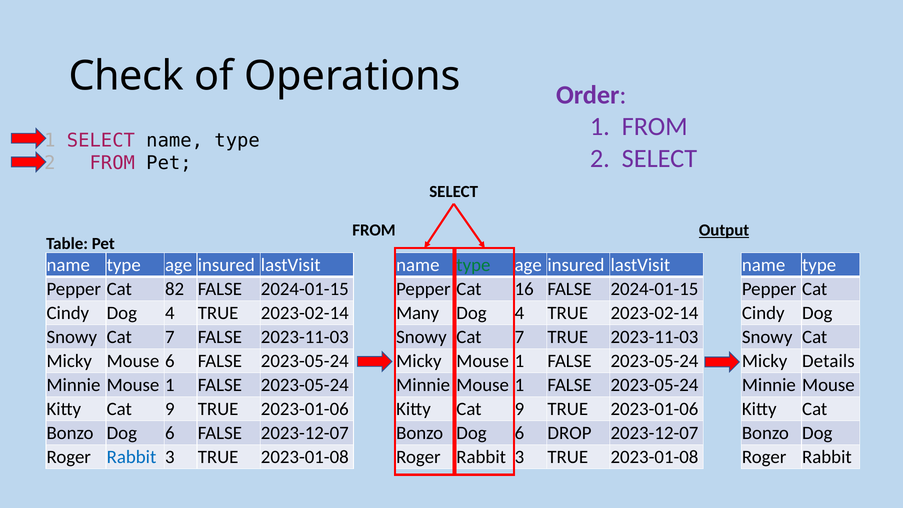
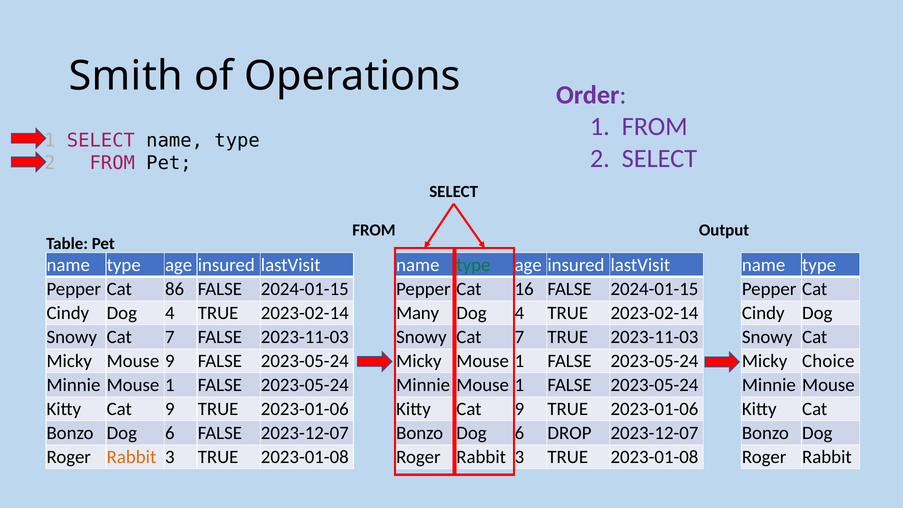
Check: Check -> Smith (126, 76)
Output underline: present -> none (724, 230)
82: 82 -> 86 (175, 289)
Mouse 6: 6 -> 9 (170, 361)
Details: Details -> Choice (828, 361)
Rabbit colour: blue -> orange (132, 457)
